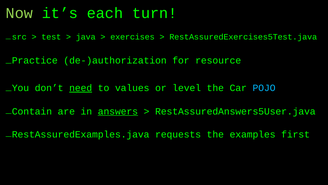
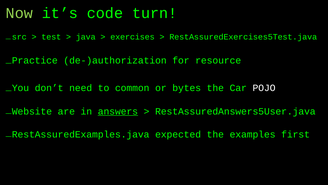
each: each -> code (105, 13)
need underline: present -> none (81, 88)
values: values -> common (132, 88)
level: level -> bytes (187, 88)
POJO colour: light blue -> white (264, 88)
Contain: Contain -> Website (32, 111)
requests: requests -> expected (178, 134)
